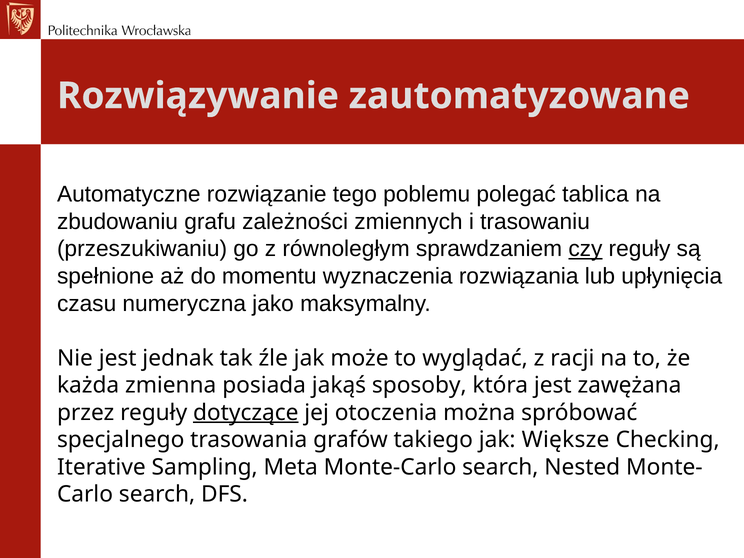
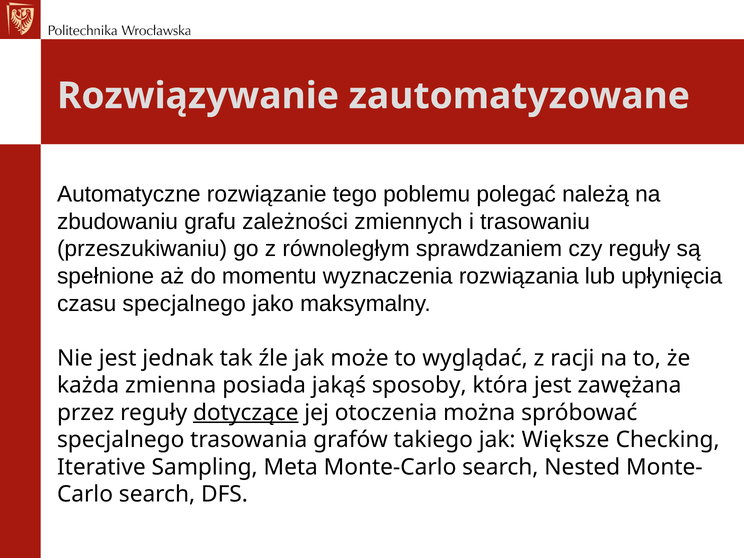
tablica: tablica -> należą (596, 194)
czy underline: present -> none (585, 249)
czasu numeryczna: numeryczna -> specjalnego (184, 304)
